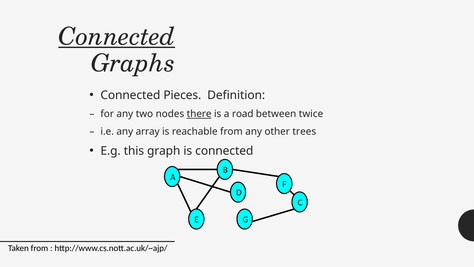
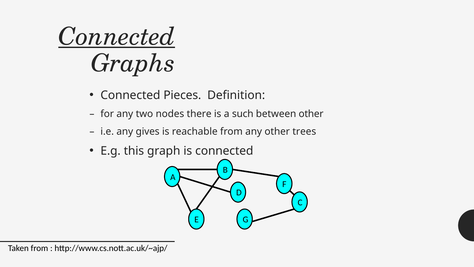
there underline: present -> none (199, 114)
road: road -> such (243, 114)
between twice: twice -> other (311, 114)
array: array -> gives (148, 132)
